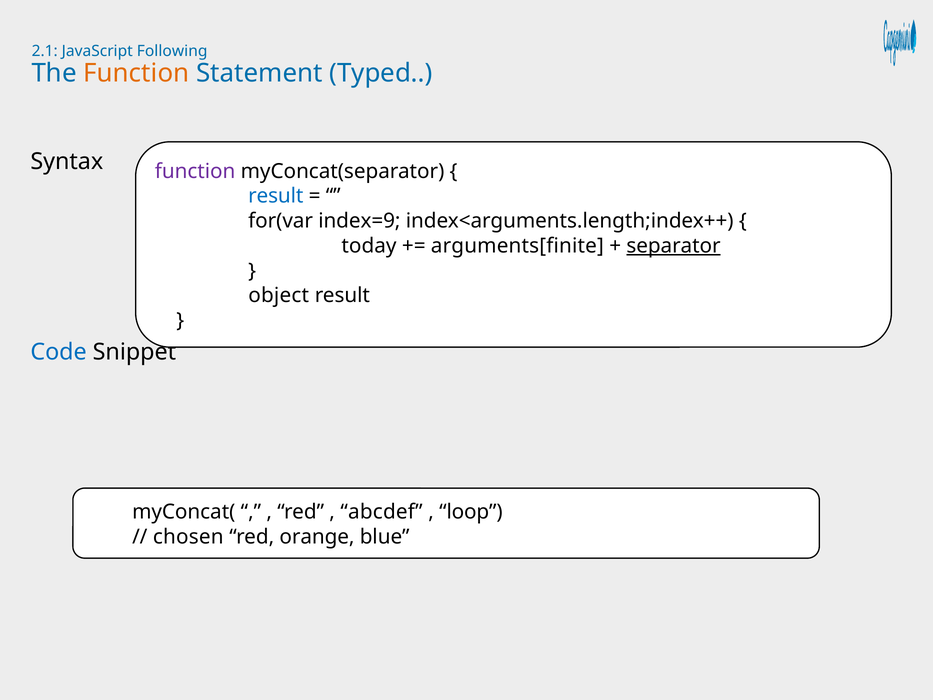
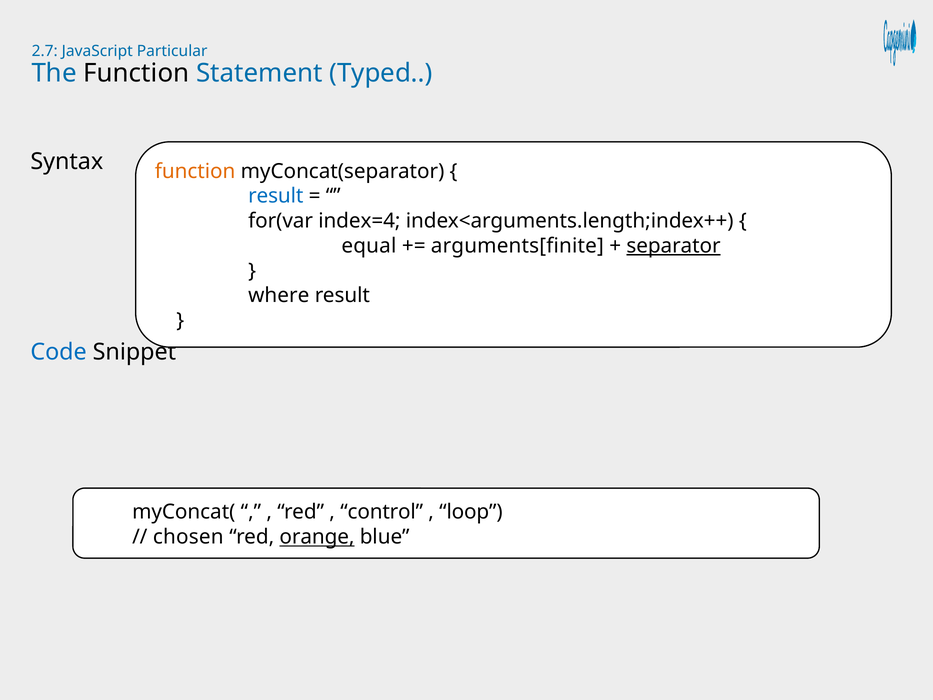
2.1: 2.1 -> 2.7 (45, 51)
Following: Following -> Particular (172, 51)
Function colour: orange -> black (136, 73)
function colour: purple -> orange (195, 171)
index=9: index=9 -> index=4 (359, 221)
today: today -> equal (369, 246)
object: object -> where (279, 296)
abcdef: abcdef -> control (382, 512)
orange underline: none -> present (317, 537)
